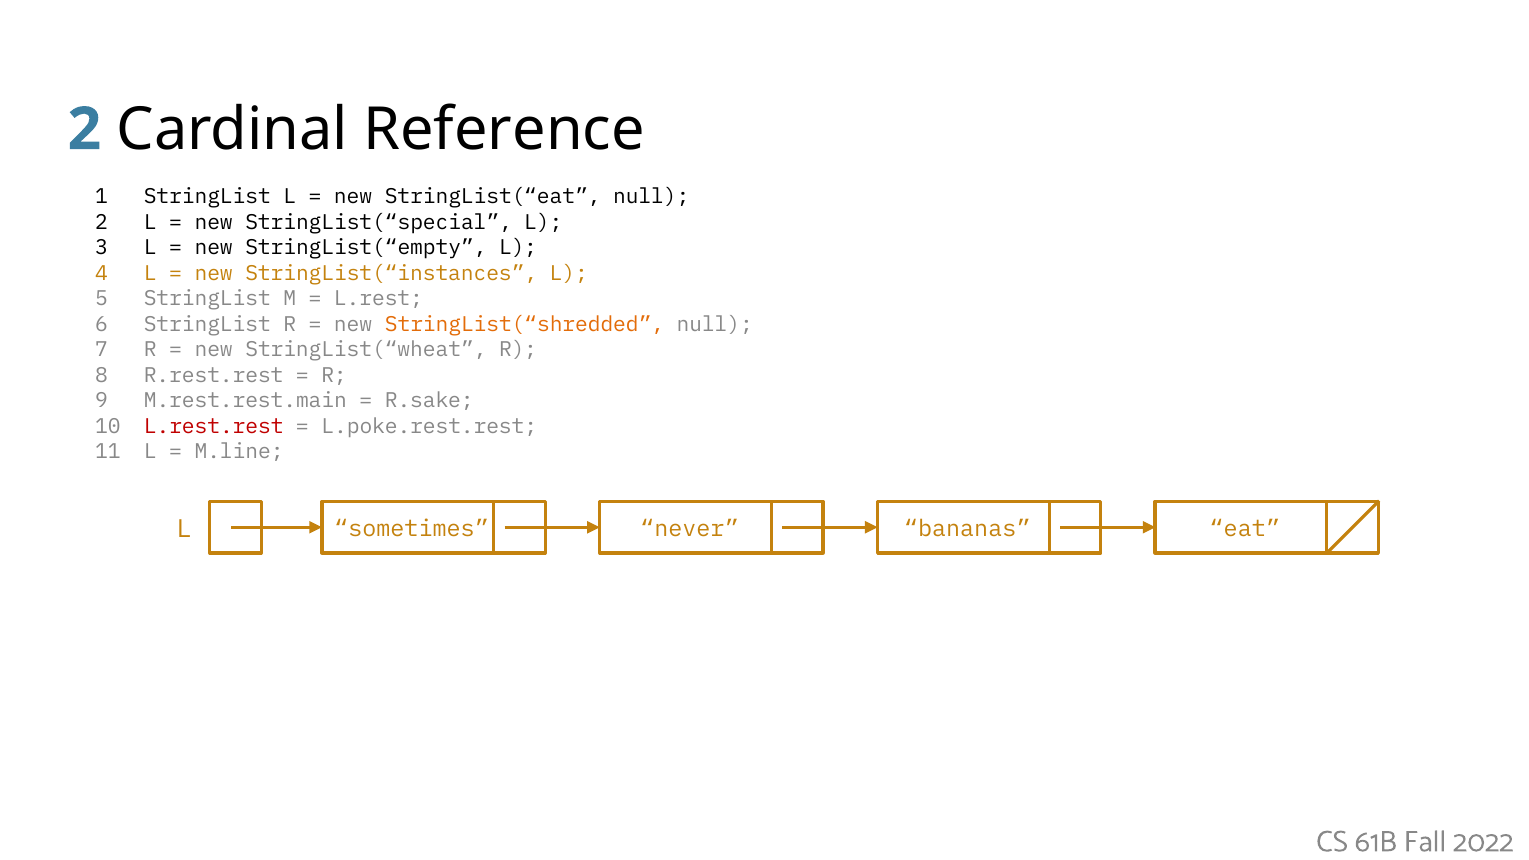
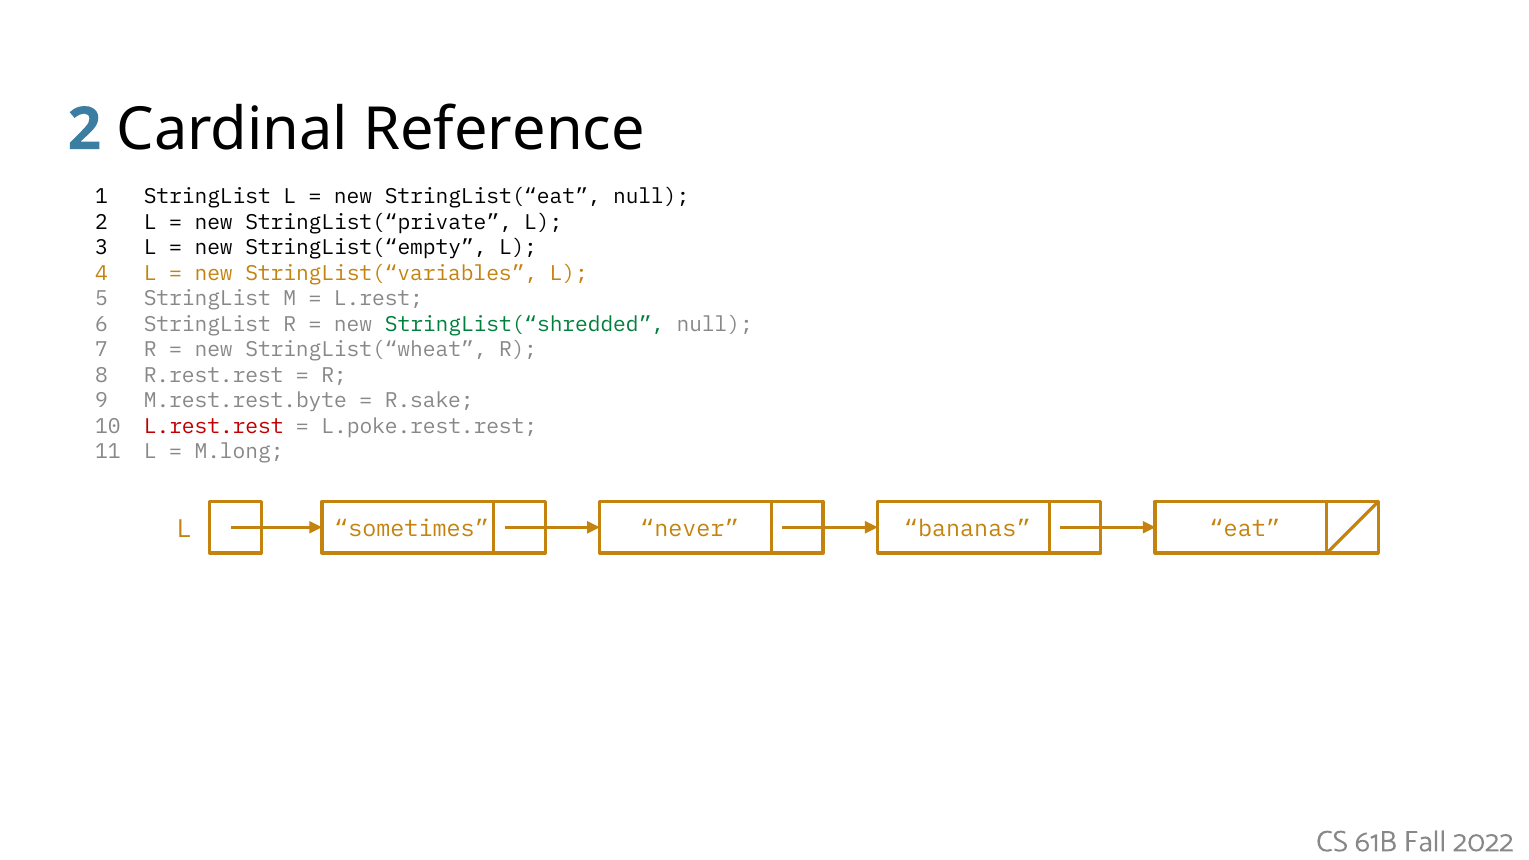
StringList(“special: StringList(“special -> StringList(“private (379, 222)
StringList(“instances: StringList(“instances -> StringList(“variables (391, 273)
StringList(“shredded colour: orange -> green (524, 324)
M.rest.rest.main: M.rest.rest.main -> M.rest.rest.byte (245, 401)
M.line: M.line -> M.long (239, 452)
